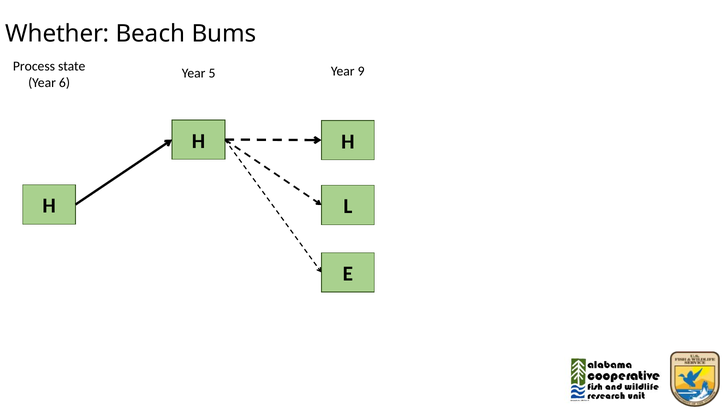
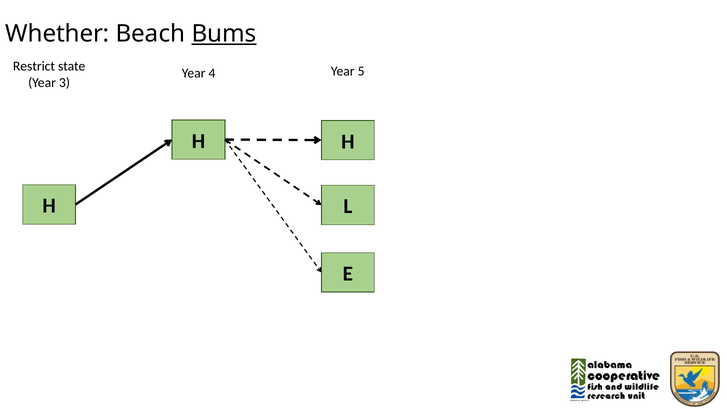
Bums underline: none -> present (224, 34)
Process: Process -> Restrict (34, 66)
9: 9 -> 5 (361, 71)
5: 5 -> 4 (212, 73)
6: 6 -> 3 (65, 83)
